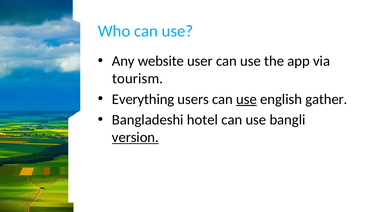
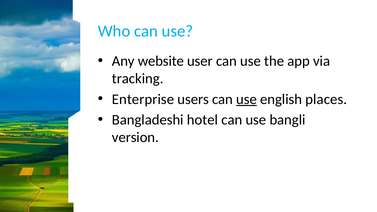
tourism: tourism -> tracking (138, 79)
Everything: Everything -> Enterprise (143, 99)
gather: gather -> places (326, 99)
version underline: present -> none (135, 137)
